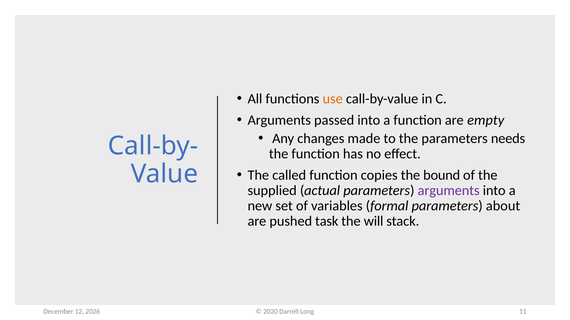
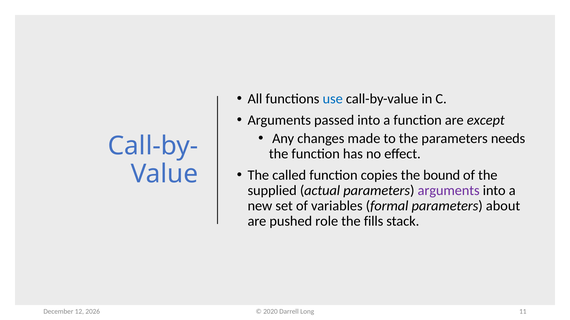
use colour: orange -> blue (333, 99)
empty: empty -> except (486, 120)
task: task -> role (327, 221)
will: will -> fills (374, 221)
